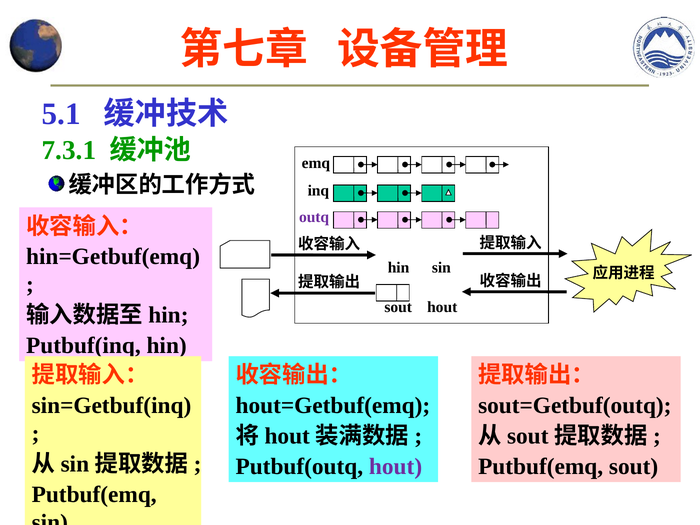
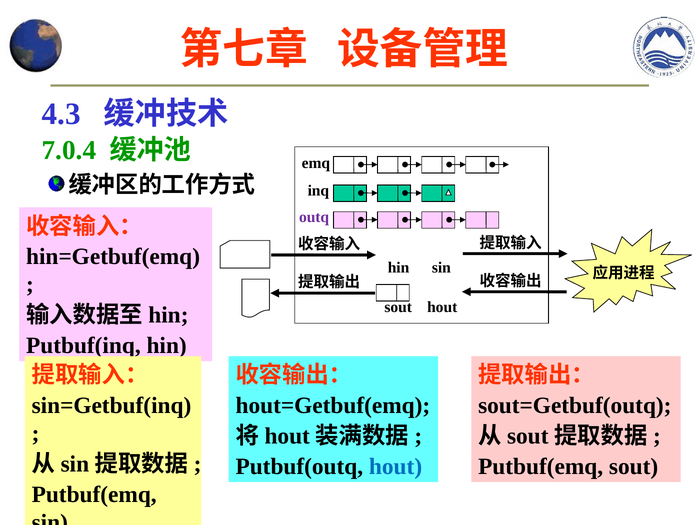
5.1: 5.1 -> 4.3 (61, 114)
7.3.1: 7.3.1 -> 7.0.4 (69, 150)
hout colour: purple -> blue (396, 466)
